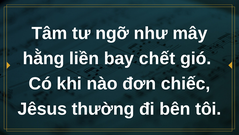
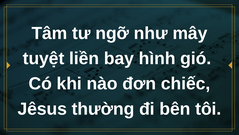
hằng: hằng -> tuyệt (44, 58)
chết: chết -> hình (157, 58)
